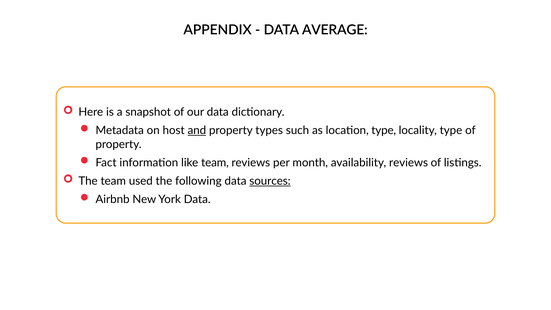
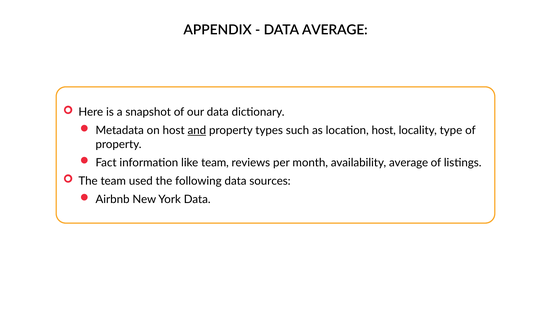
location type: type -> host (384, 130)
availability reviews: reviews -> average (409, 163)
sources underline: present -> none (270, 181)
